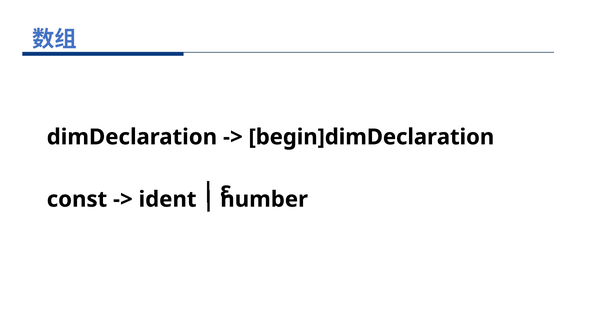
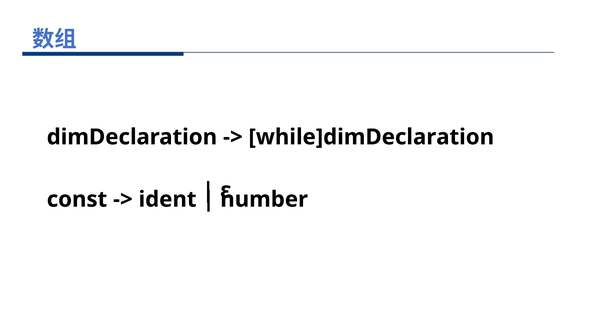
begin]dimDeclaration: begin]dimDeclaration -> while]dimDeclaration (371, 137)
